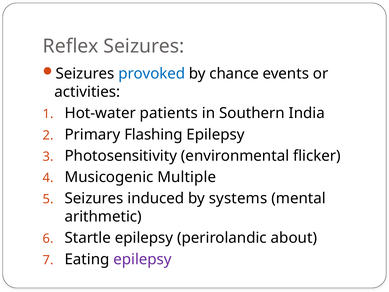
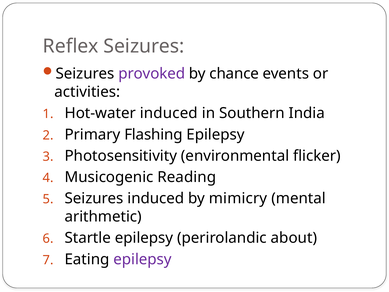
provoked colour: blue -> purple (152, 74)
Hot-water patients: patients -> induced (169, 113)
Multiple: Multiple -> Reading (187, 177)
systems: systems -> mimicry (238, 198)
